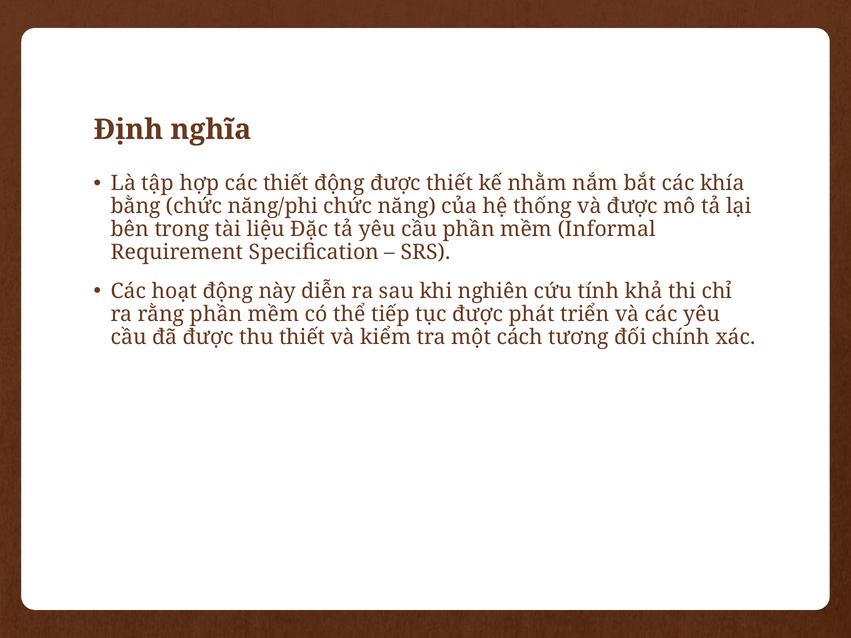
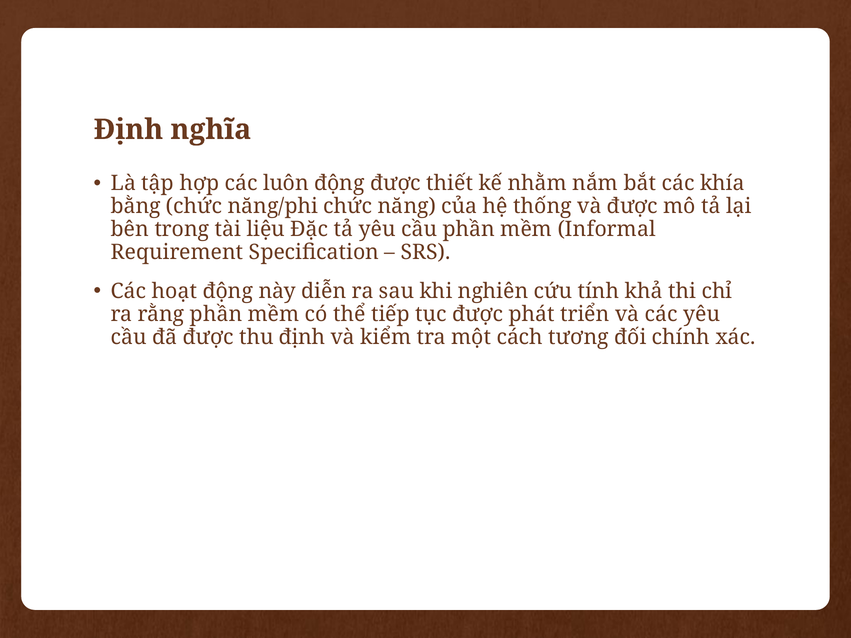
các thiết: thiết -> luôn (286, 183)
thu thiết: thiết -> định (302, 337)
